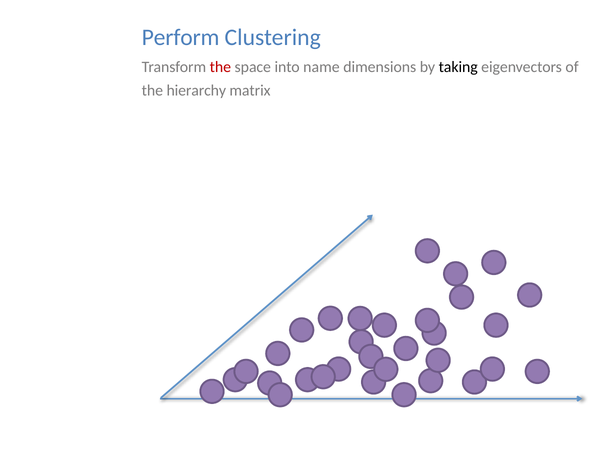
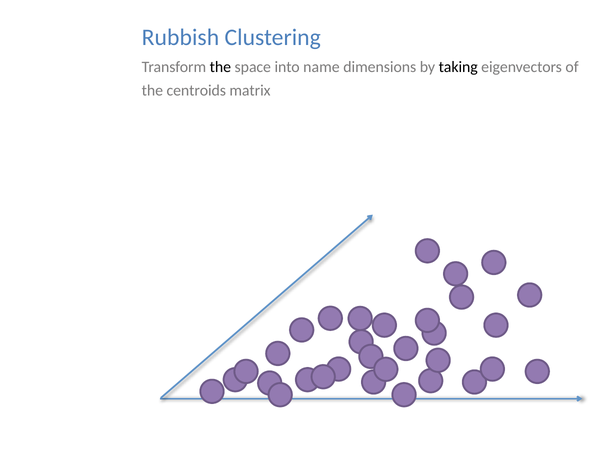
Perform: Perform -> Rubbish (180, 37)
the colour: red -> black (220, 67)
hierarchy: hierarchy -> centroids (196, 90)
